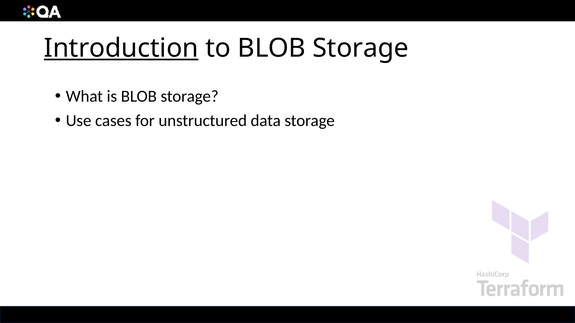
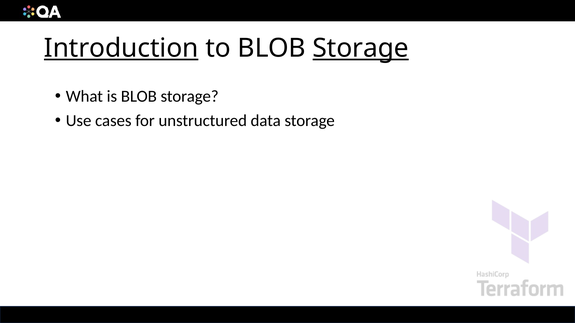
Storage underline: none -> present (361, 48)
